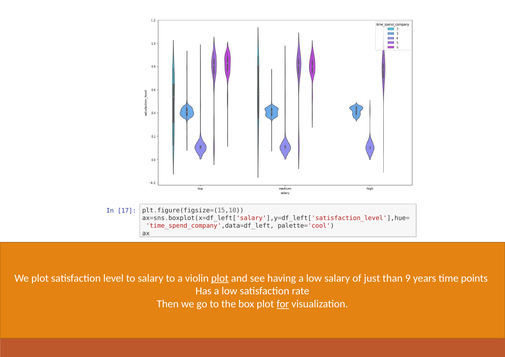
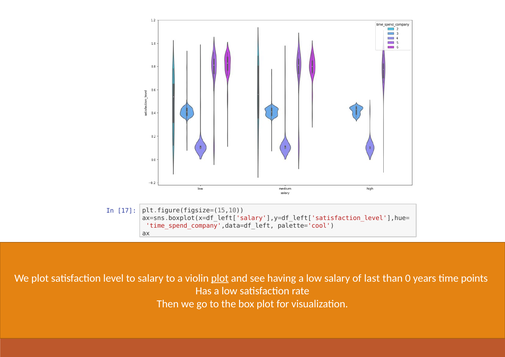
just: just -> last (372, 279)
9: 9 -> 0 (408, 279)
for underline: present -> none (283, 304)
